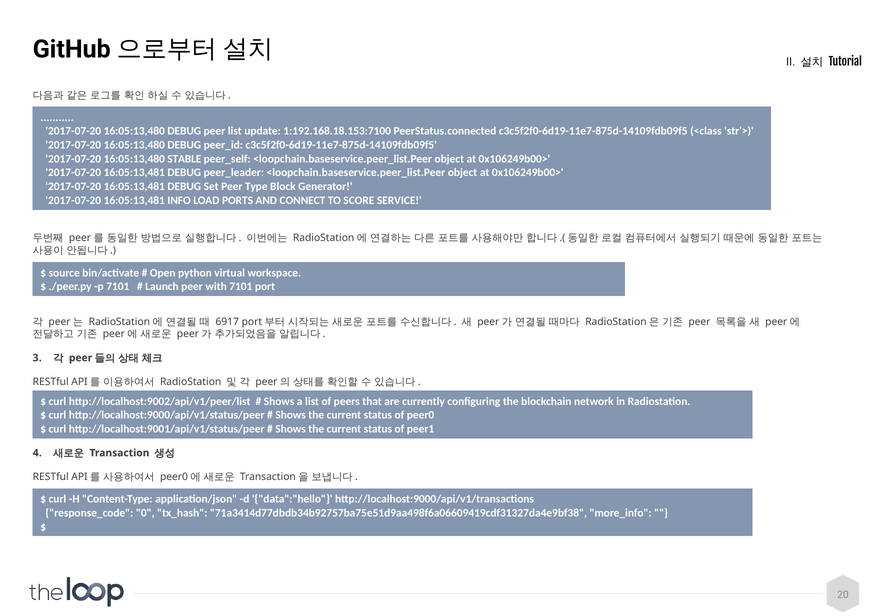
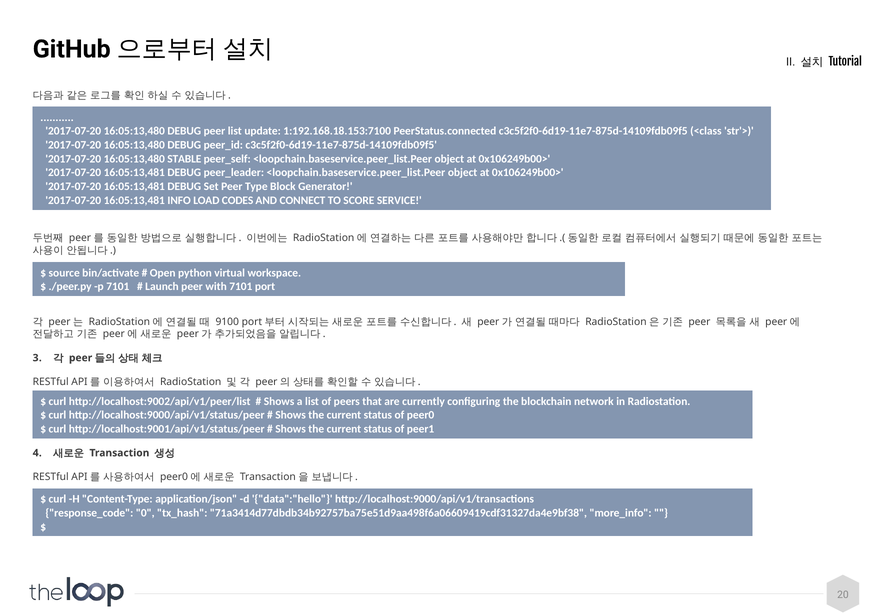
PORTS: PORTS -> CODES (238, 200)
6917: 6917 -> 9100 (227, 322)
